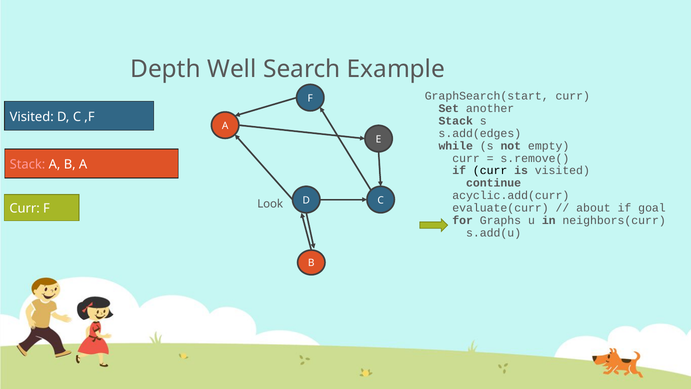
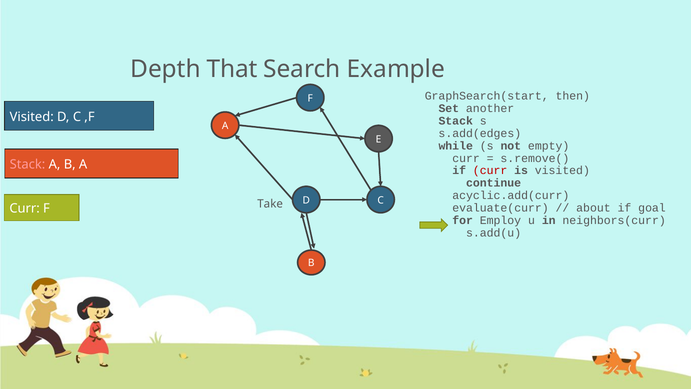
Well: Well -> That (232, 69)
GraphSearch(start curr: curr -> then (573, 96)
curr colour: black -> red (490, 170)
Look: Look -> Take (270, 204)
Graphs: Graphs -> Employ (500, 220)
